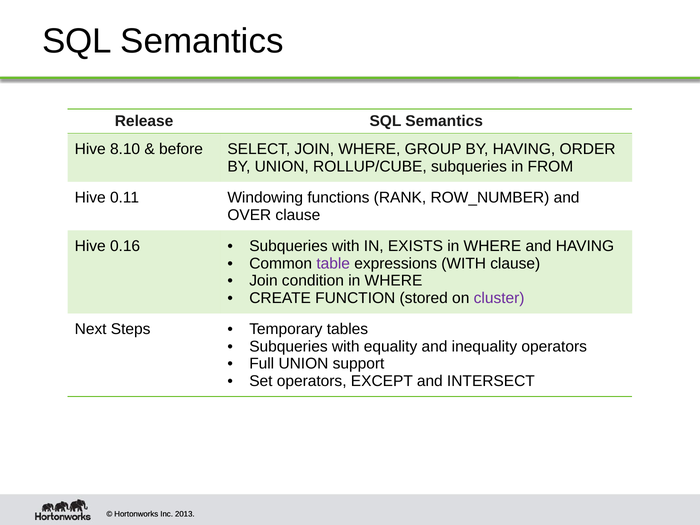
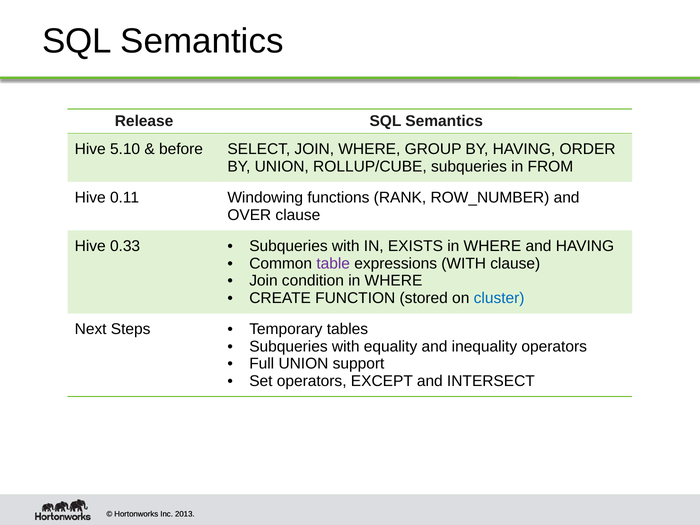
8.10: 8.10 -> 5.10 (125, 149)
0.16: 0.16 -> 0.33 (125, 246)
cluster colour: purple -> blue (499, 298)
